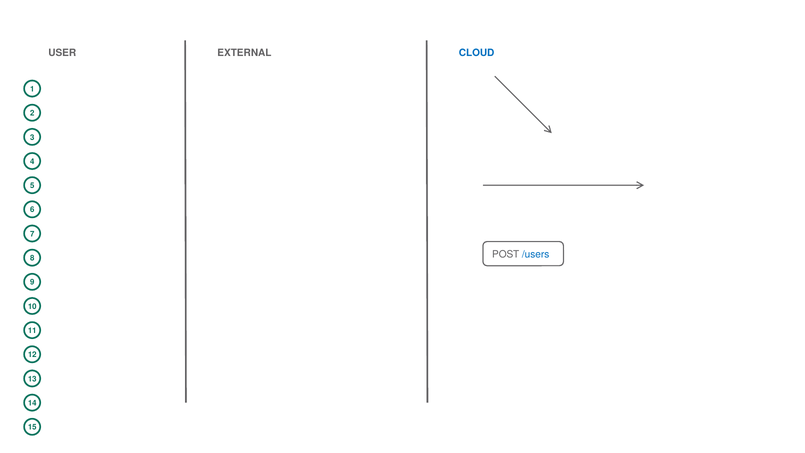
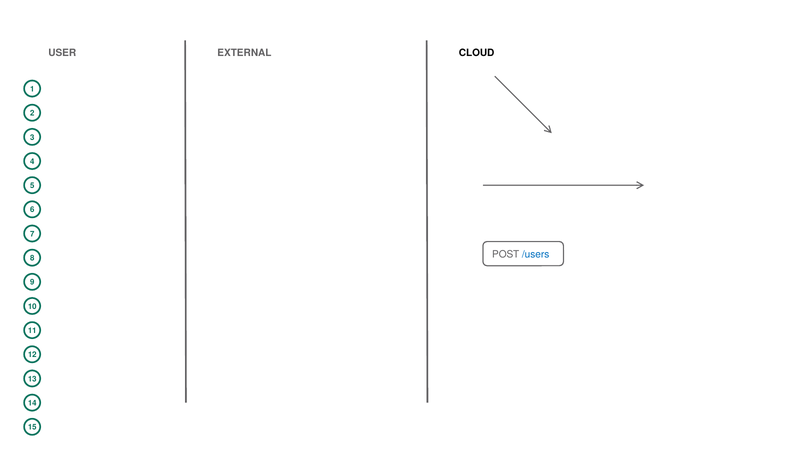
CLOUD colour: blue -> black (477, 53)
